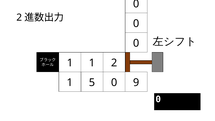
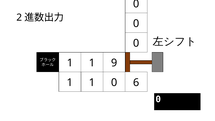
1 2: 2 -> 9 (114, 63)
1 5: 5 -> 1 (92, 82)
9: 9 -> 6 (136, 82)
